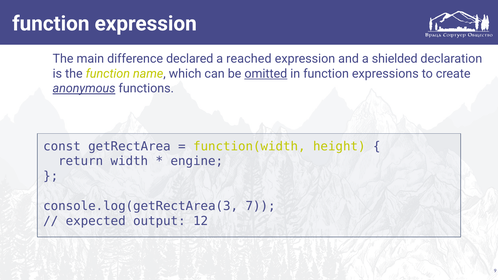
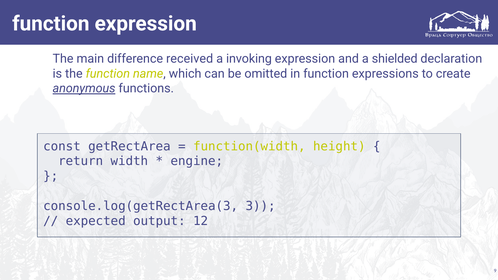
declared: declared -> received (190, 59)
reached: reached -> invoking (249, 59)
omitted underline: present -> none (266, 74)
7: 7 -> 3 (261, 206)
